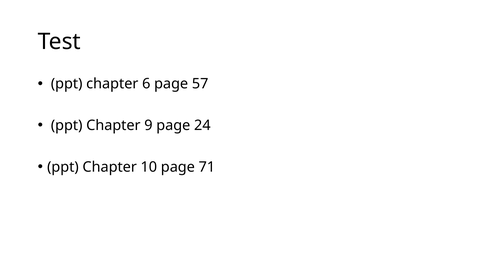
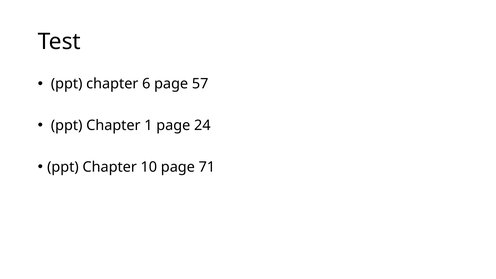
9: 9 -> 1 (148, 125)
